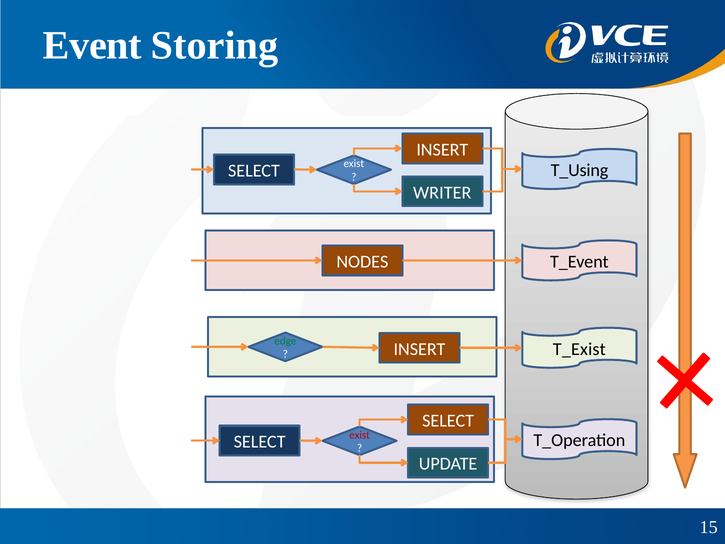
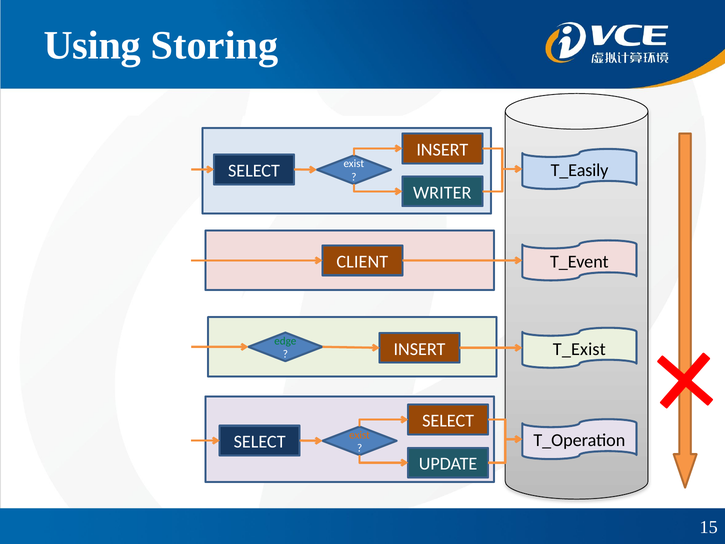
Event: Event -> Using (92, 45)
T_Using: T_Using -> T_Easily (579, 170)
NODES: NODES -> CLIENT (362, 262)
exist colour: red -> orange (360, 435)
